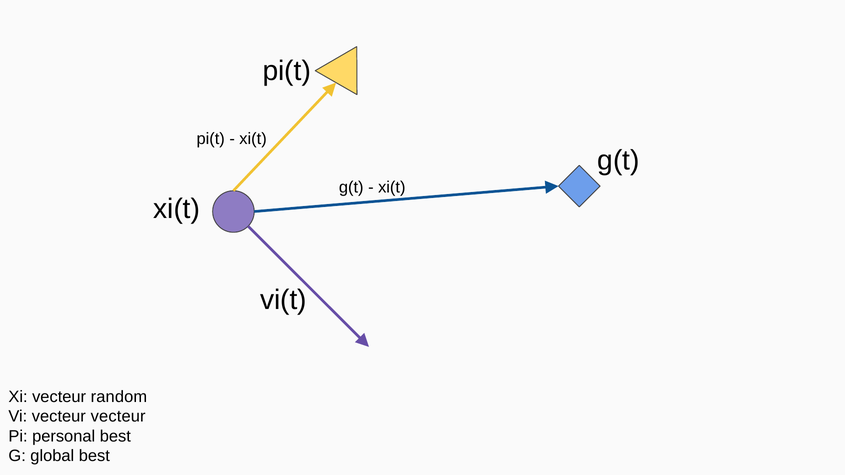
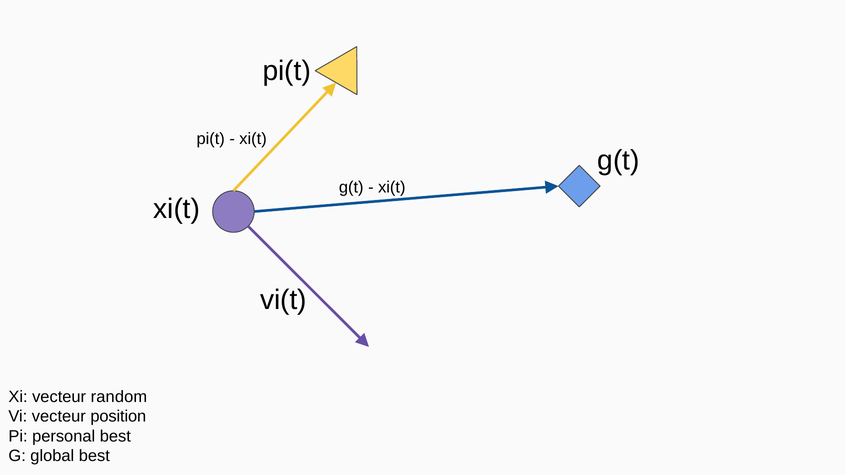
vecteur vecteur: vecteur -> position (118, 417)
